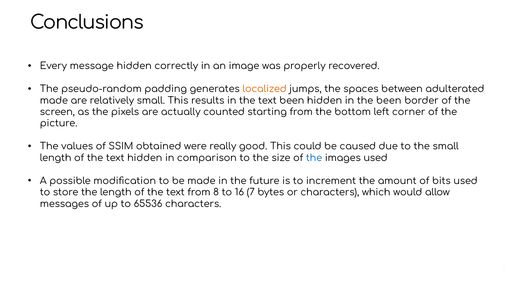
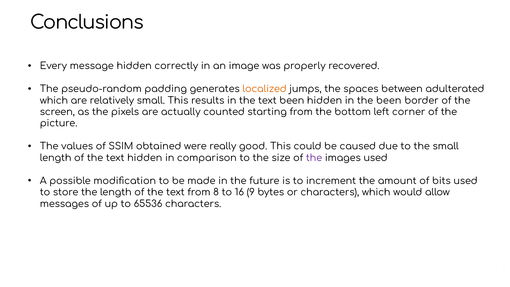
made: made -> which (54, 100)
the colour: blue -> purple (314, 158)
7: 7 -> 9 (251, 192)
